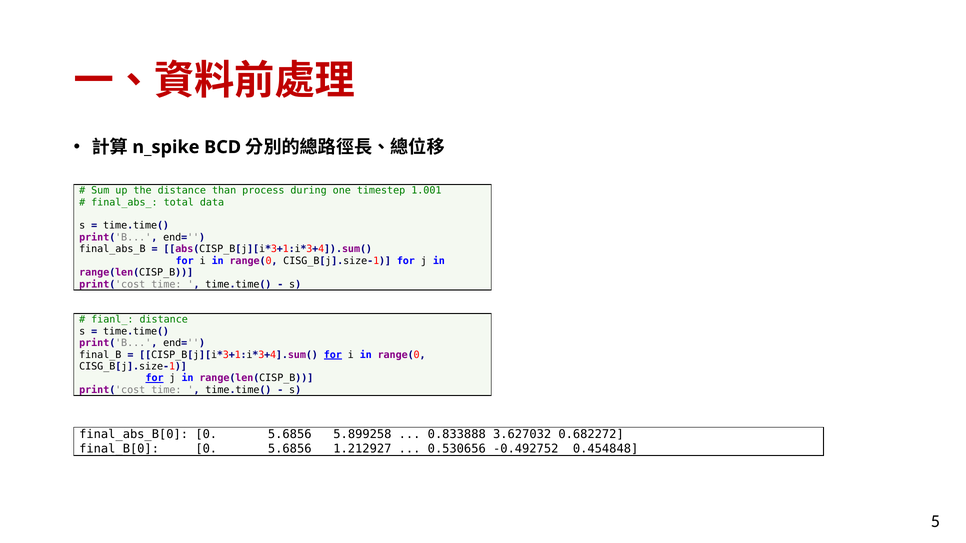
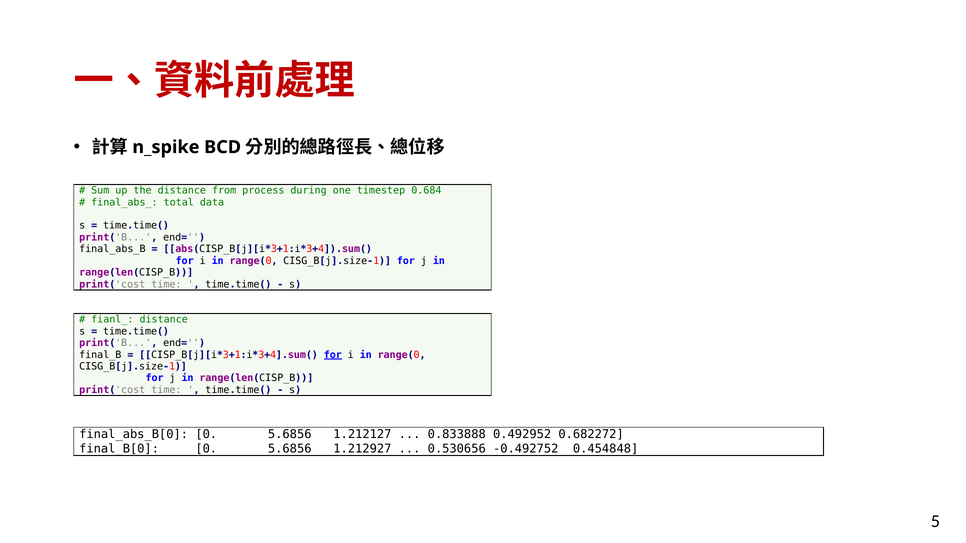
than: than -> from (224, 191)
1.001: 1.001 -> 0.684 (426, 191)
for underline: present -> none (155, 378)
5.899258: 5.899258 -> 1.212127 (362, 435)
3.627032: 3.627032 -> 0.492952 (522, 435)
